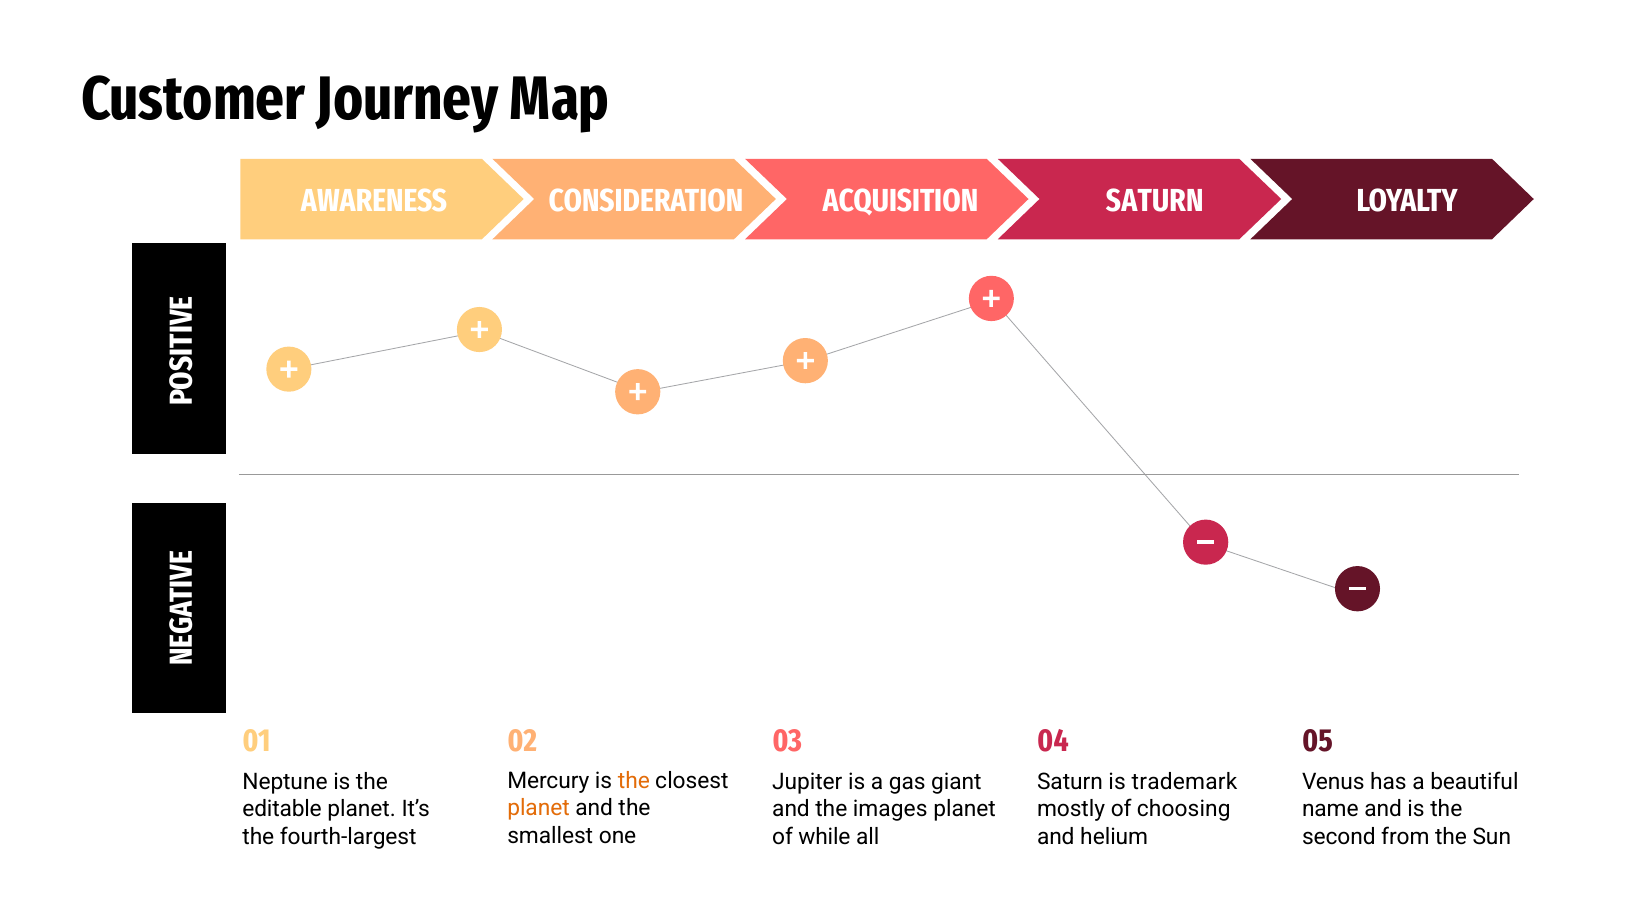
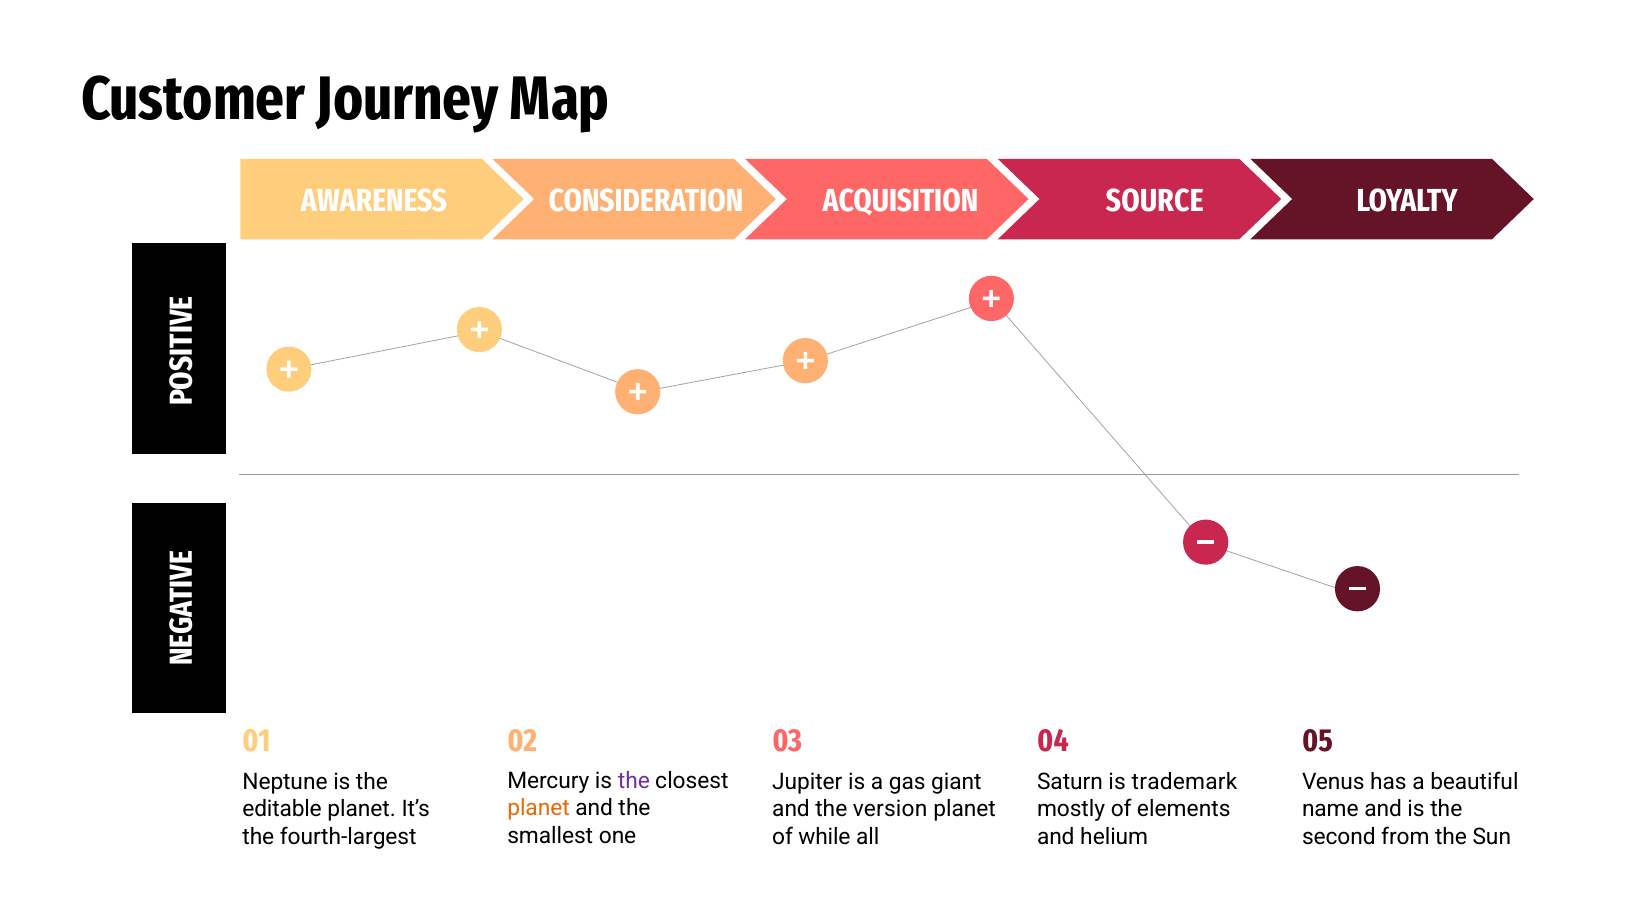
ACQUISITION SATURN: SATURN -> SOURCE (1155, 201)
the colour: orange -> purple (634, 780)
images: images -> version (890, 809)
choosing: choosing -> elements (1184, 809)
